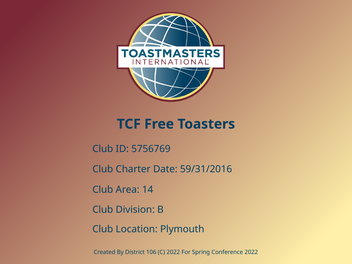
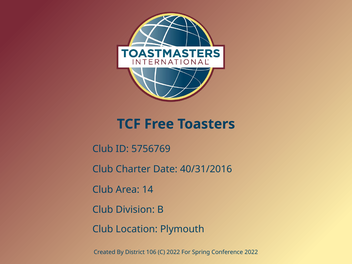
59/31/2016: 59/31/2016 -> 40/31/2016 (206, 169)
